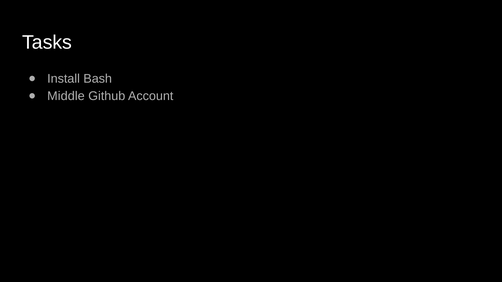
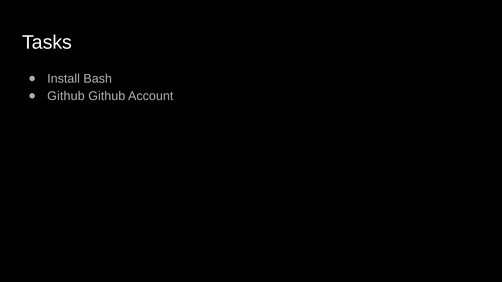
Middle: Middle -> Github (66, 96)
